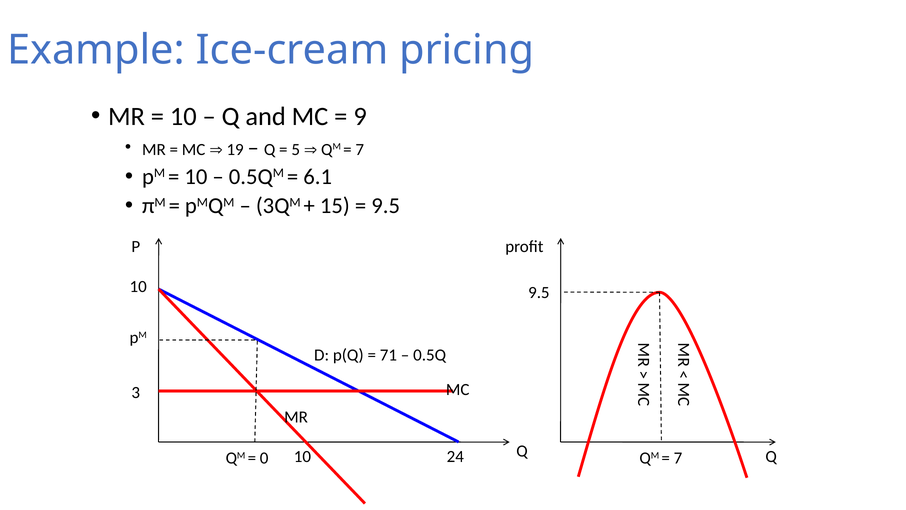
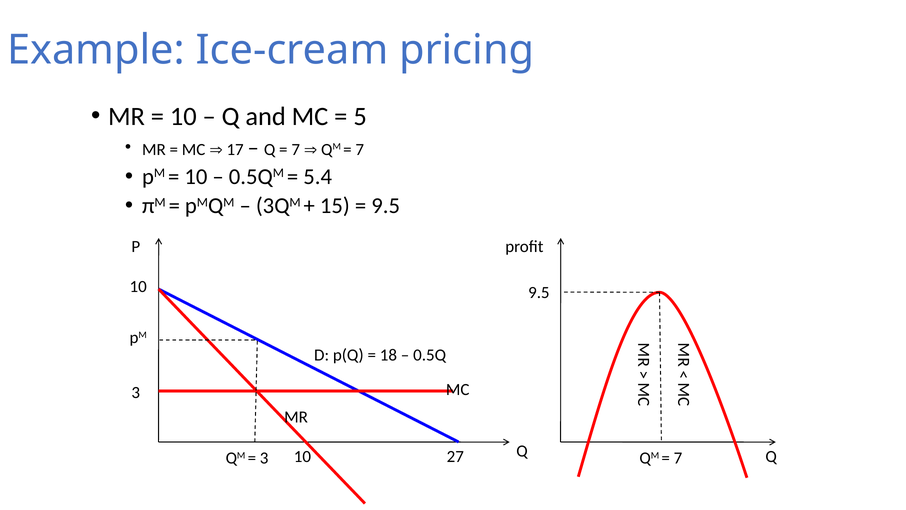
9: 9 -> 5 (360, 116)
19: 19 -> 17 (235, 149)
5: 5 -> 7 (296, 149)
6.1: 6.1 -> 5.4 (318, 177)
71: 71 -> 18 (388, 355)
24: 24 -> 27 (455, 456)
0: 0 -> 3 (264, 458)
